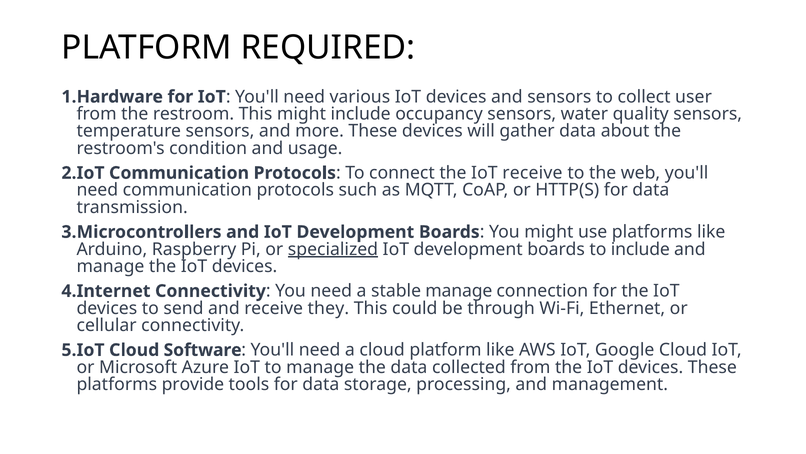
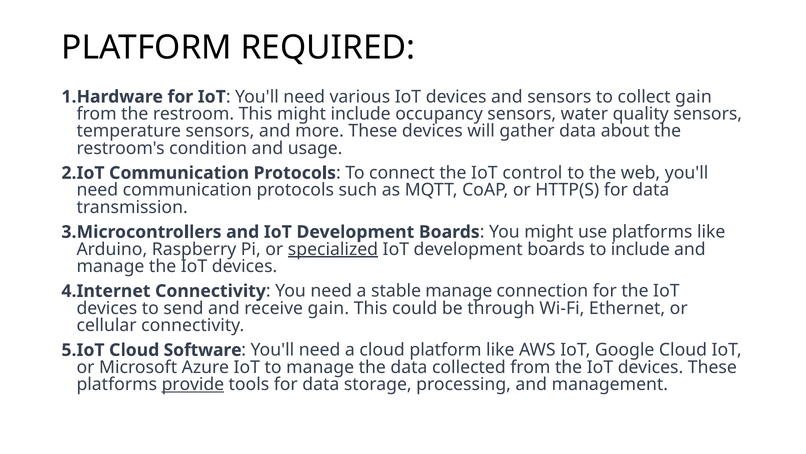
collect user: user -> gain (693, 97)
IoT receive: receive -> control (532, 173)
receive they: they -> gain (328, 308)
provide underline: none -> present (193, 384)
